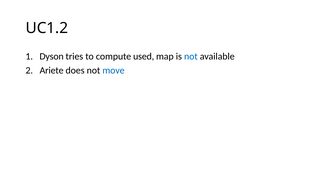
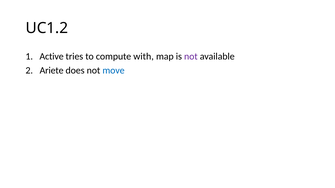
Dyson: Dyson -> Active (52, 57)
used: used -> with (144, 57)
not colour: blue -> purple (191, 57)
